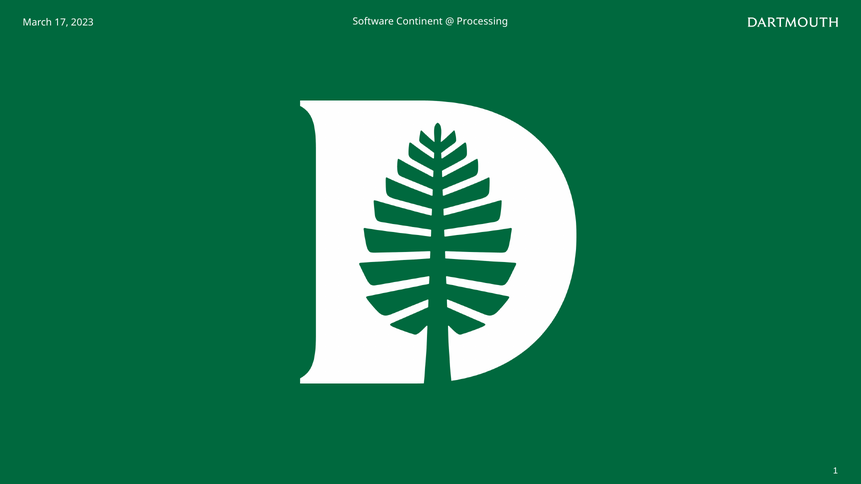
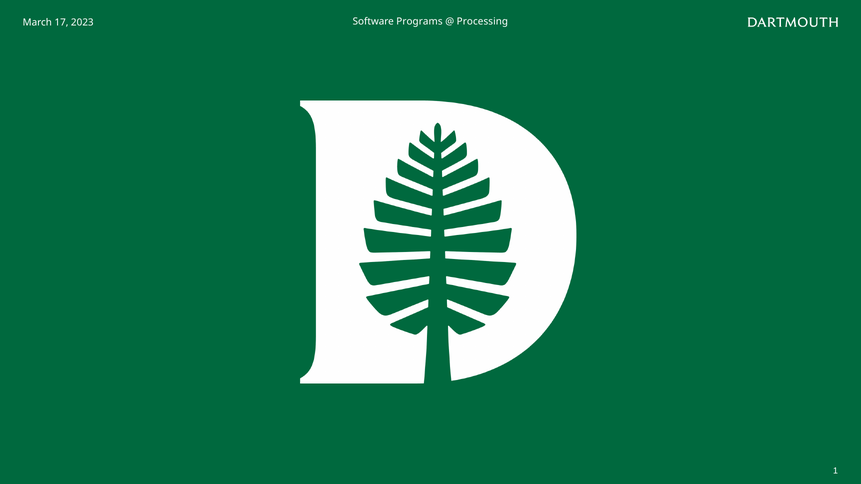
Continent: Continent -> Programs (419, 21)
